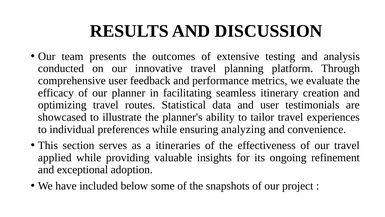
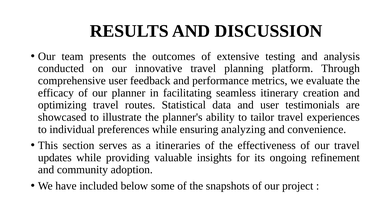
applied: applied -> updates (55, 157)
exceptional: exceptional -> community (82, 169)
